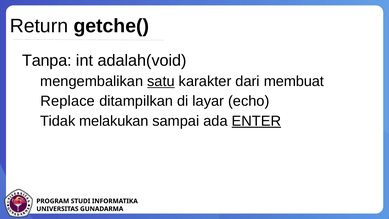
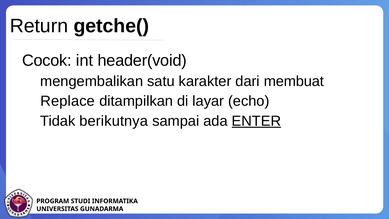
Tanpa: Tanpa -> Cocok (47, 61)
adalah(void: adalah(void -> header(void (142, 61)
satu underline: present -> none (161, 81)
melakukan: melakukan -> berikutnya (114, 121)
